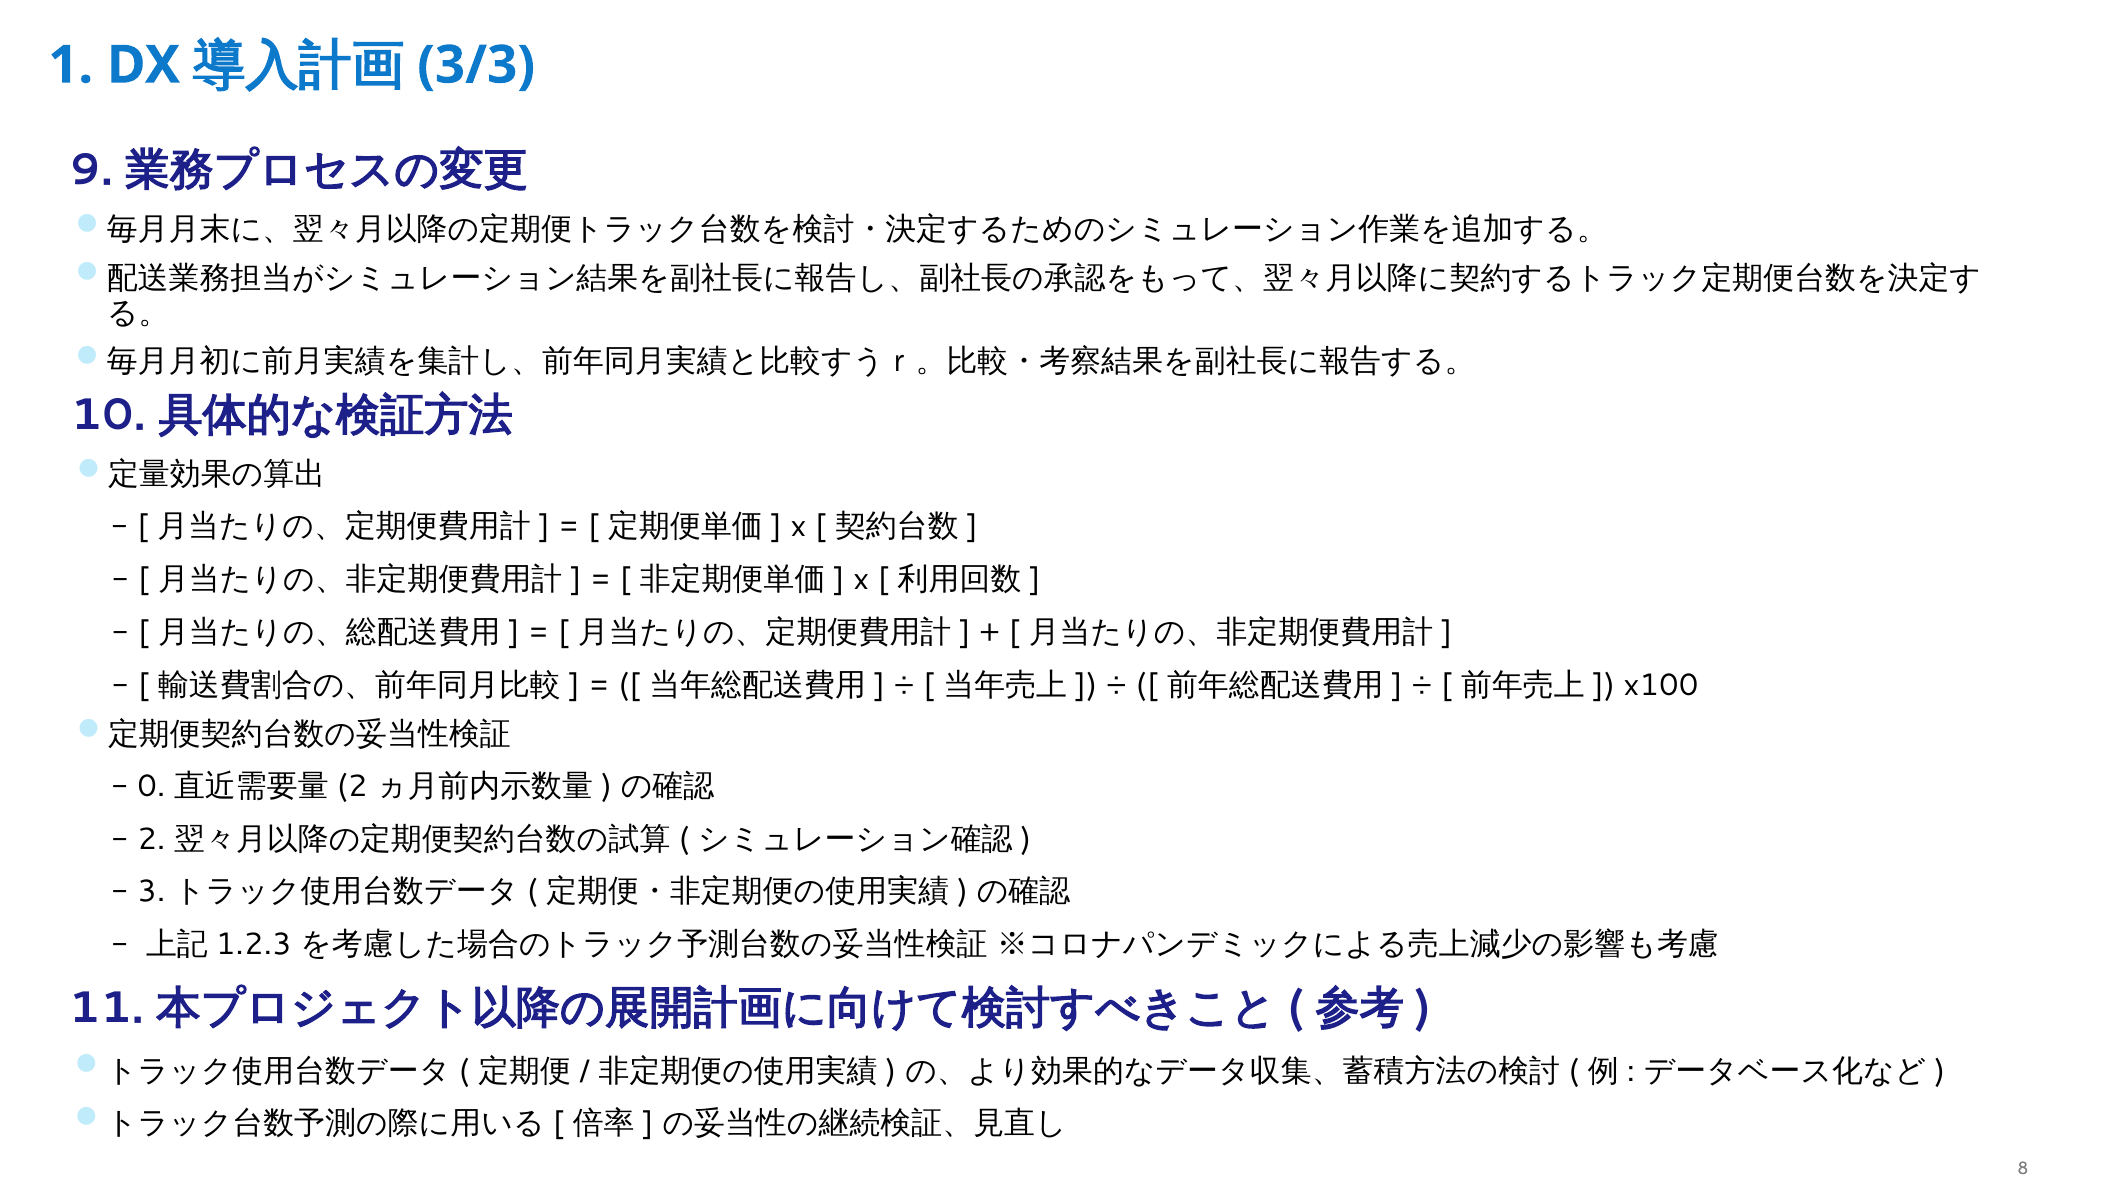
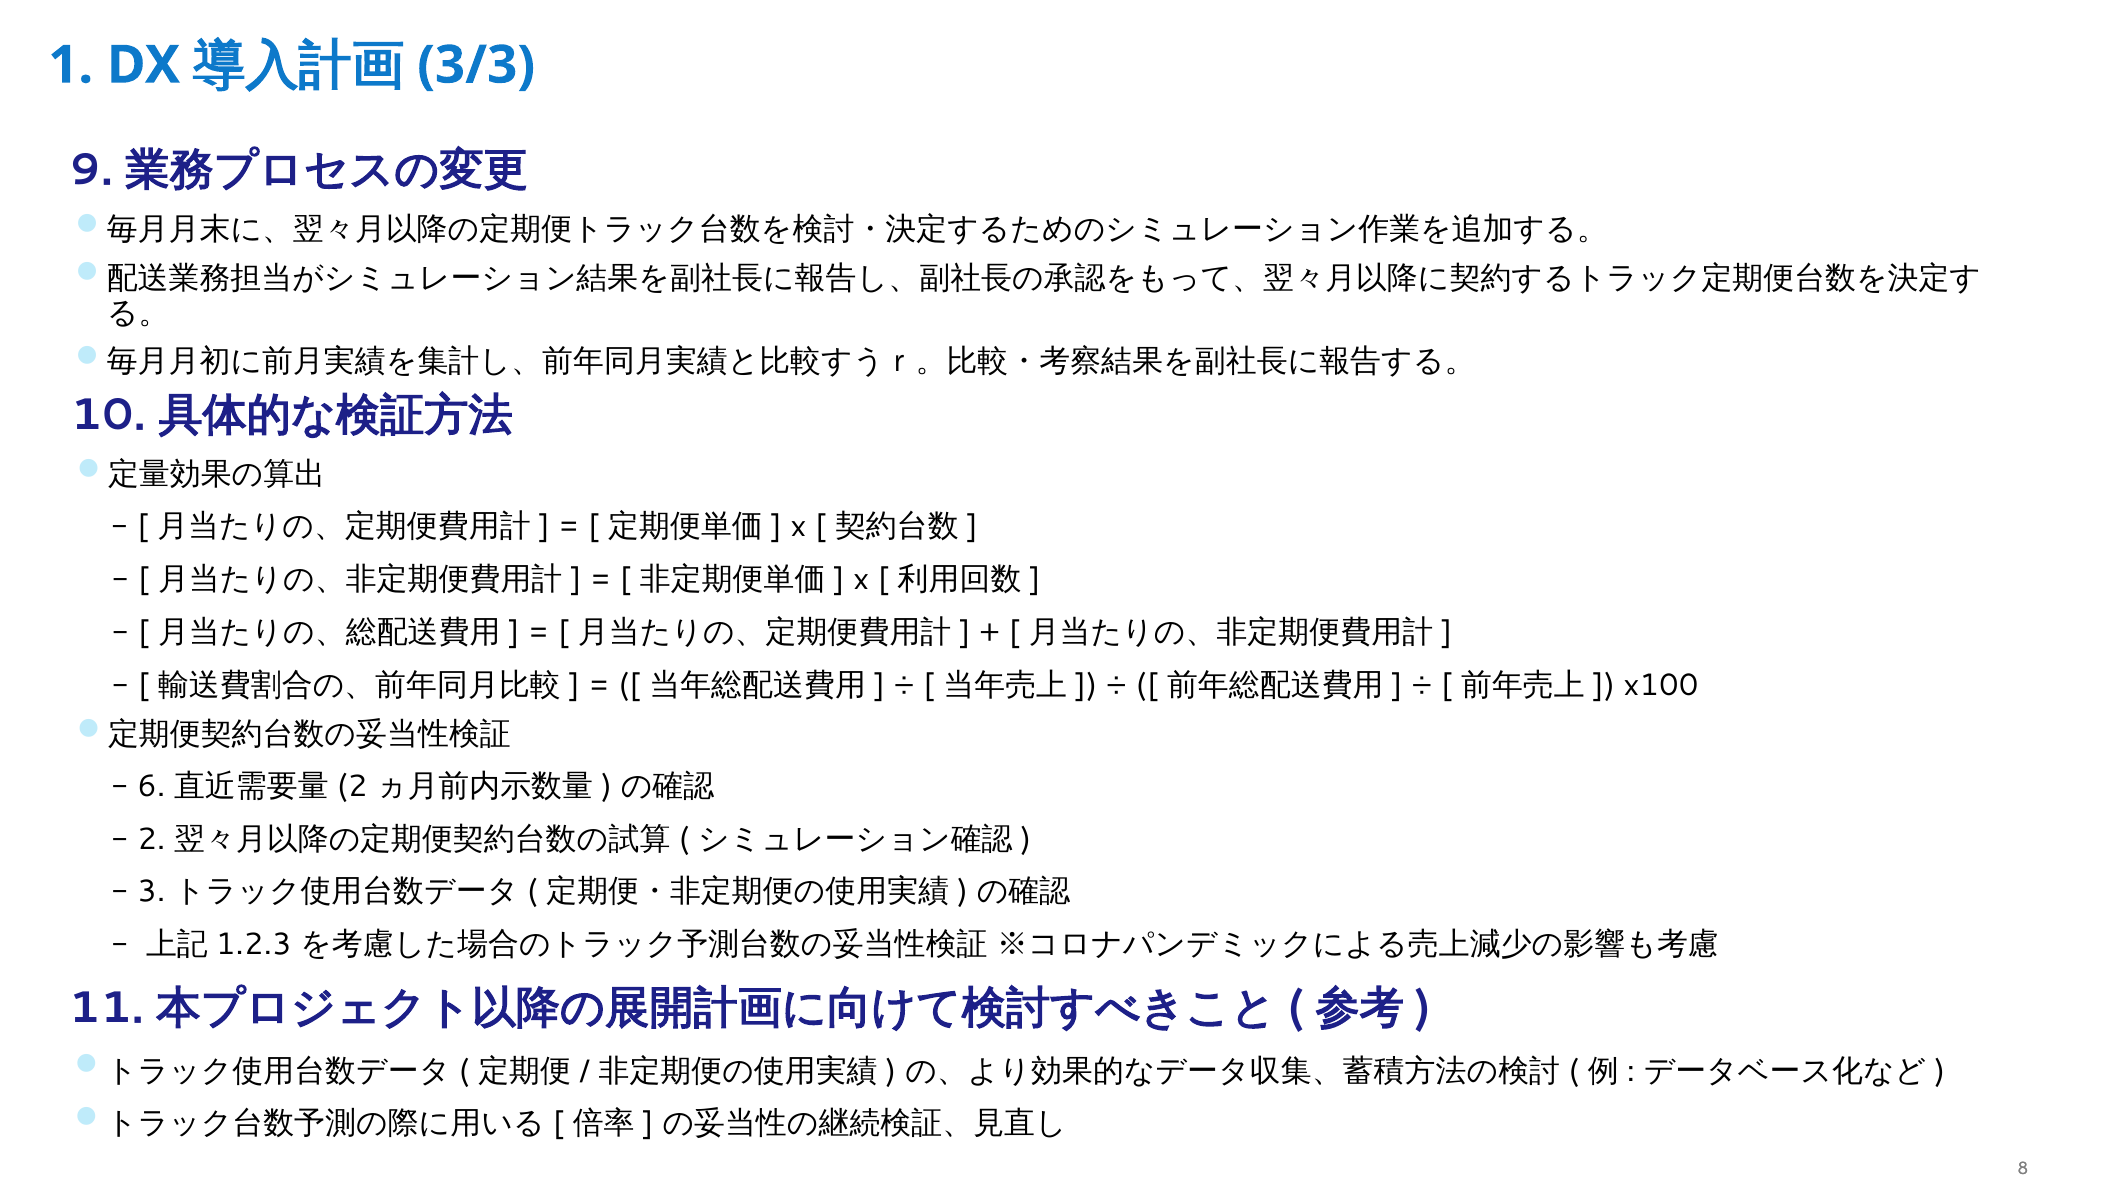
0: 0 -> 6 (151, 786)
